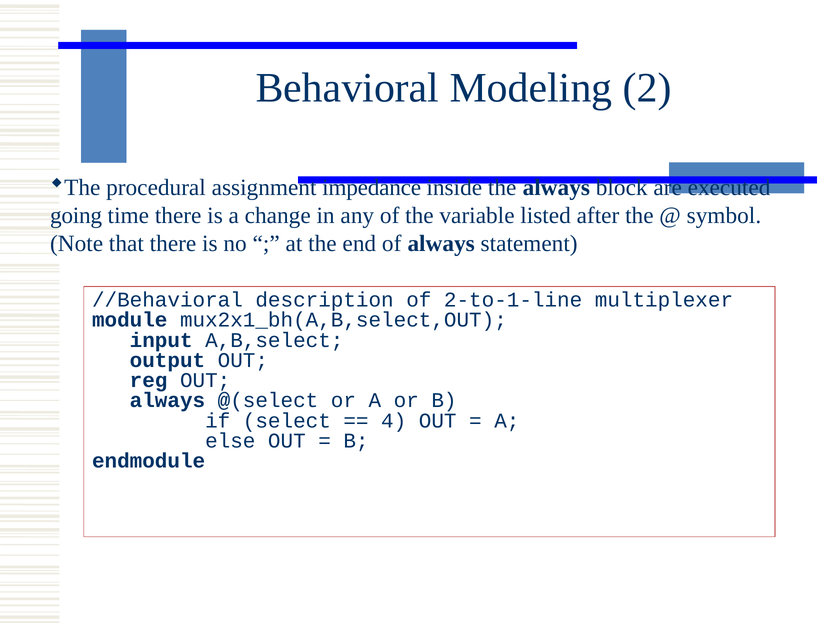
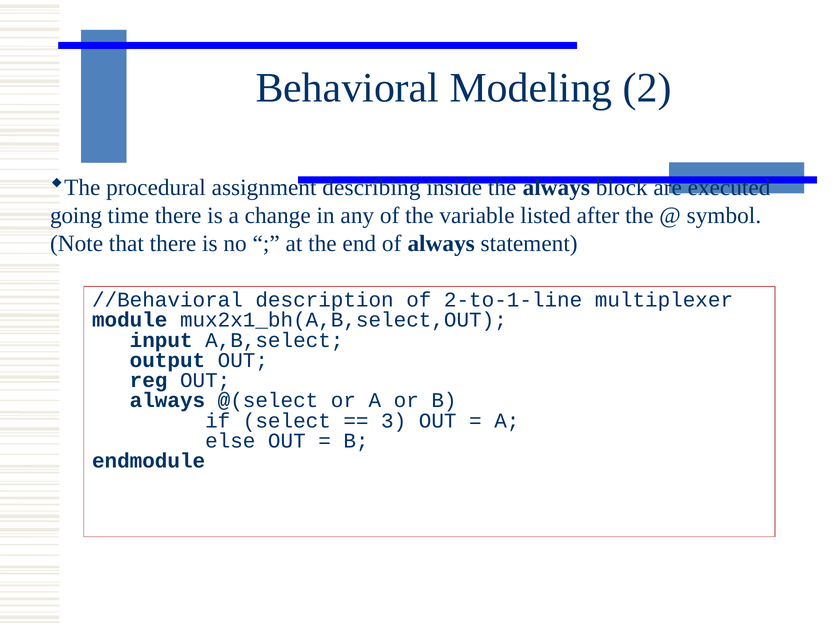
impedance: impedance -> describing (371, 187)
4: 4 -> 3 (394, 420)
